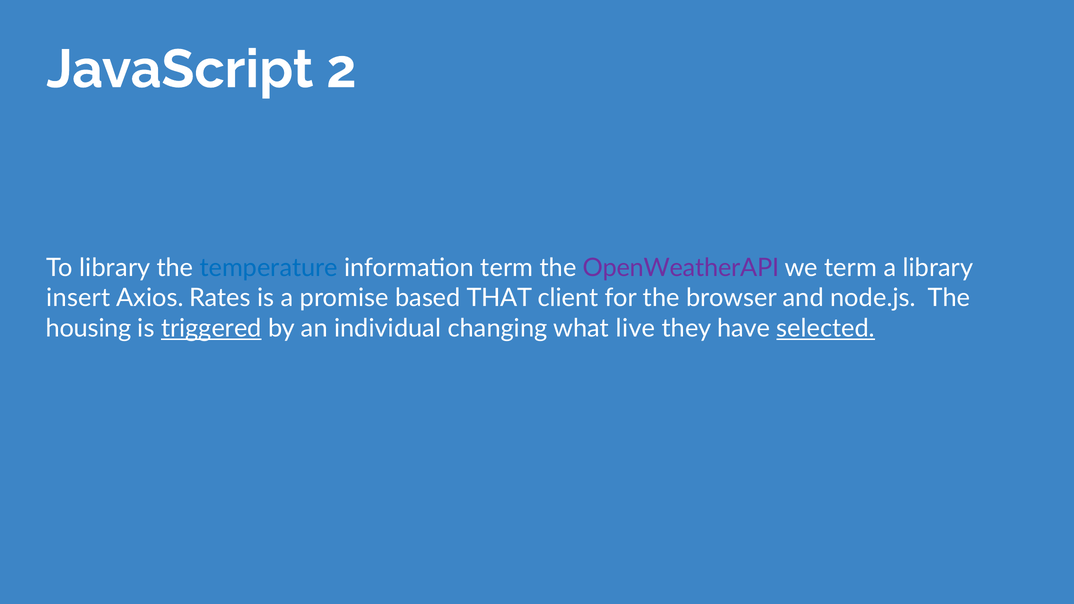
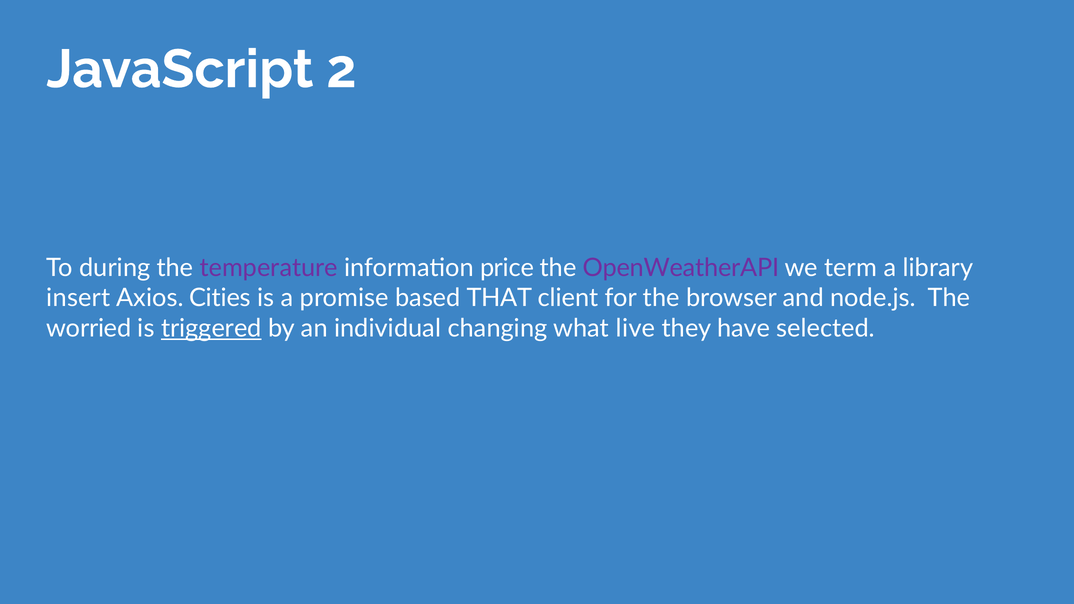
To library: library -> during (115, 268)
temperature colour: blue -> purple (269, 268)
information term: term -> price (507, 268)
Rates: Rates -> Cities (220, 298)
housing: housing -> worried (89, 329)
selected underline: present -> none (826, 329)
